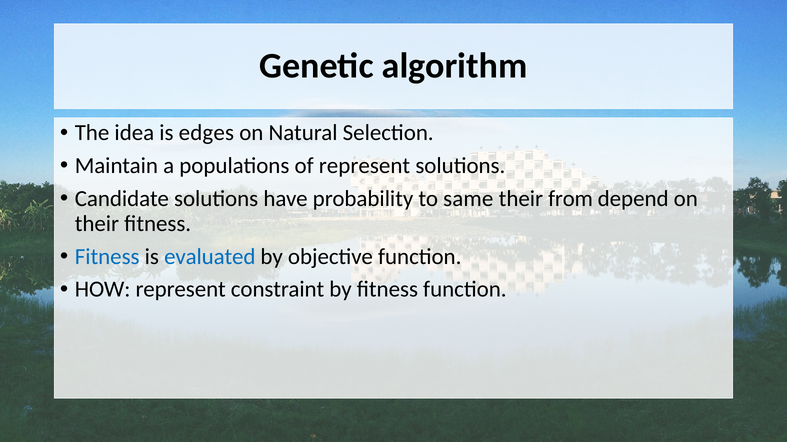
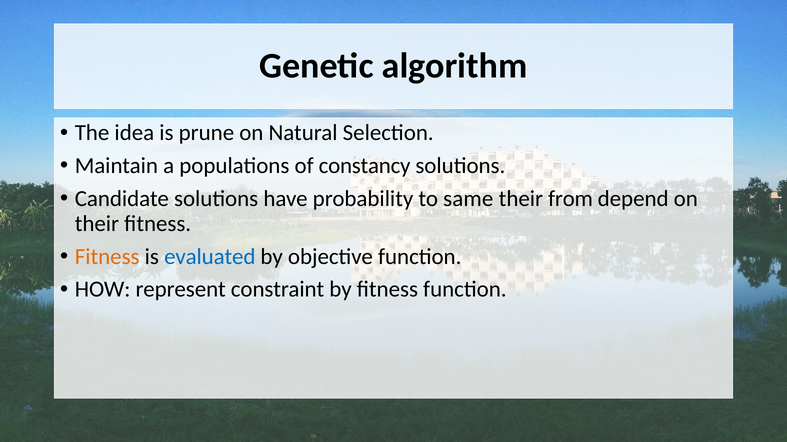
edges: edges -> prune (206, 133)
of represent: represent -> constancy (365, 166)
Fitness colour: blue -> orange (107, 257)
